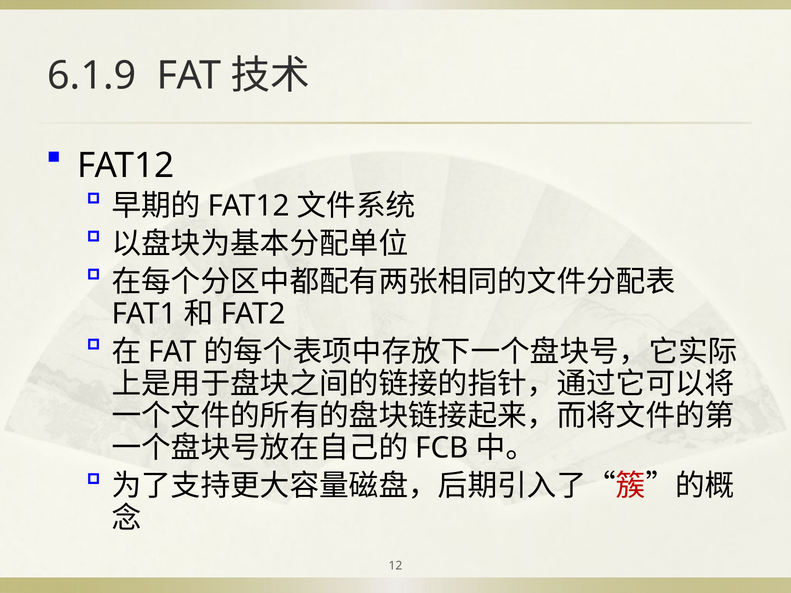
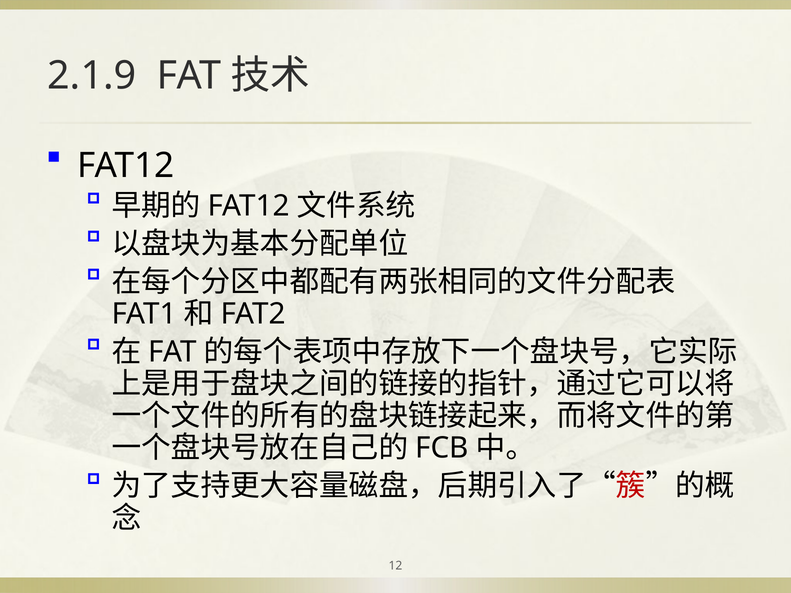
6.1.9: 6.1.9 -> 2.1.9 (92, 76)
